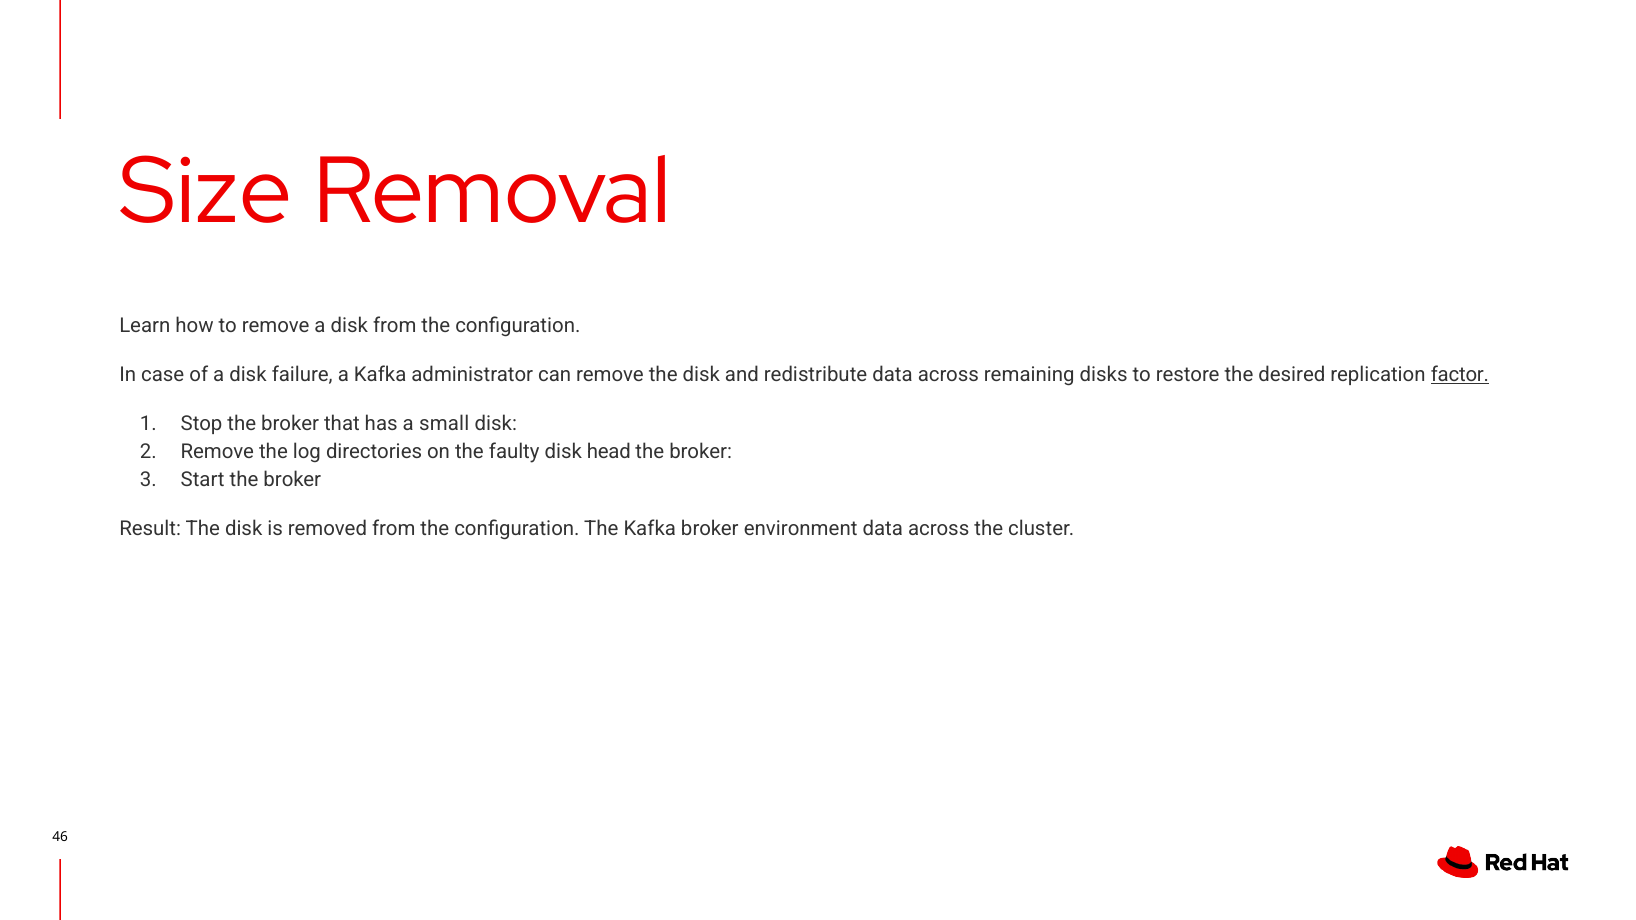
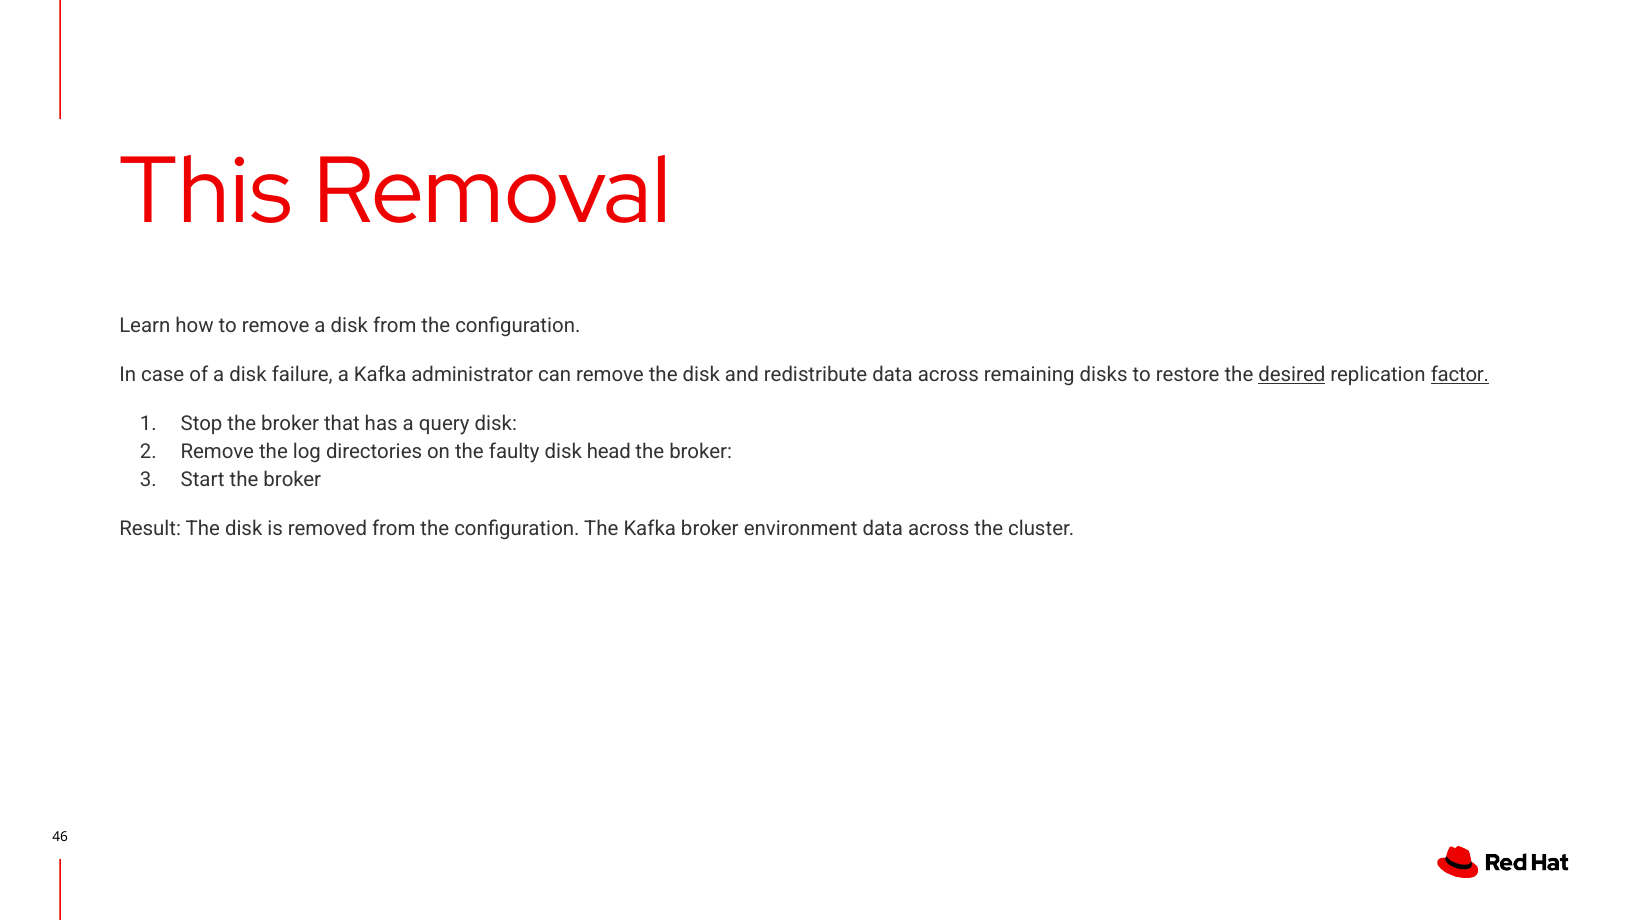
Size: Size -> This (206, 191)
desired underline: none -> present (1292, 375)
small: small -> query (444, 424)
